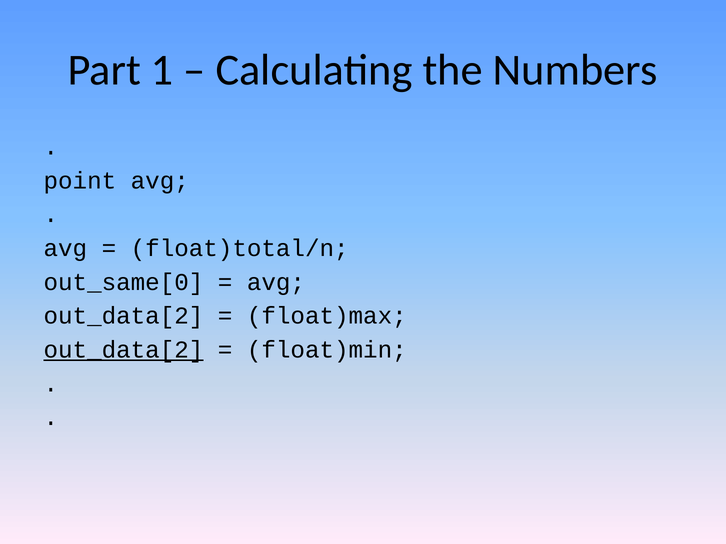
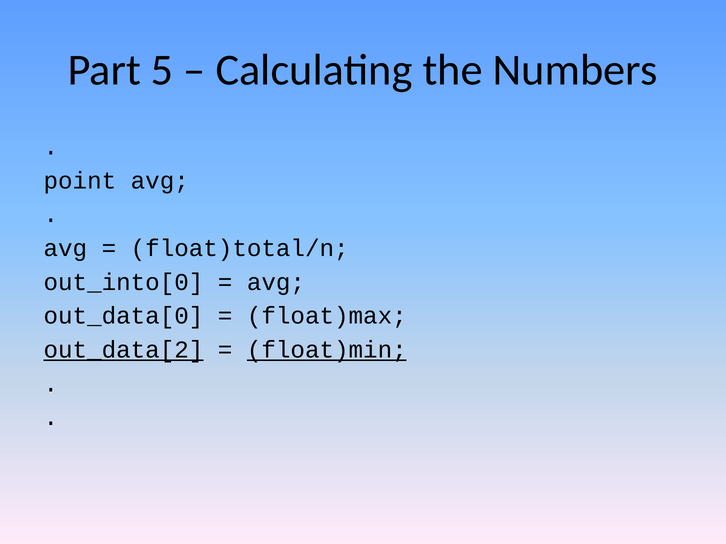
1: 1 -> 5 (162, 70)
out_same[0: out_same[0 -> out_into[0 (123, 282)
out_data[2: out_data[2 -> out_data[0 (123, 316)
float)min underline: none -> present (327, 350)
